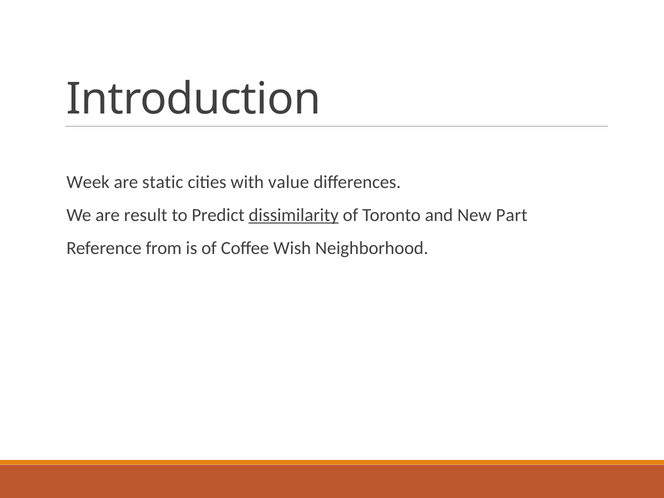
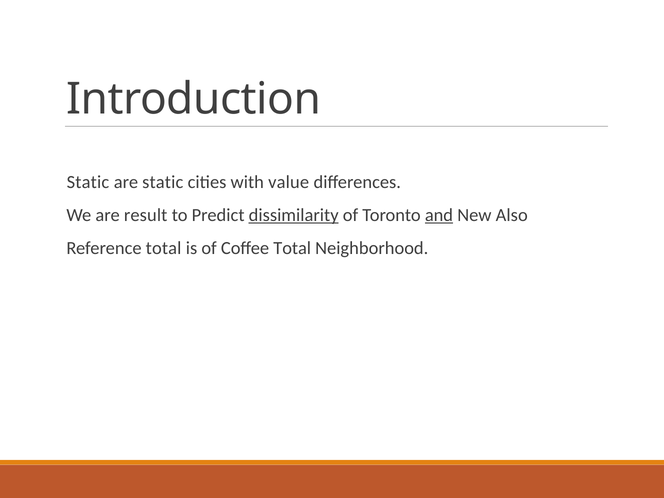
Week: Week -> Static (88, 182)
and underline: none -> present (439, 215)
Part: Part -> Also (512, 215)
Reference from: from -> total (164, 248)
Coffee Wish: Wish -> Total (292, 248)
